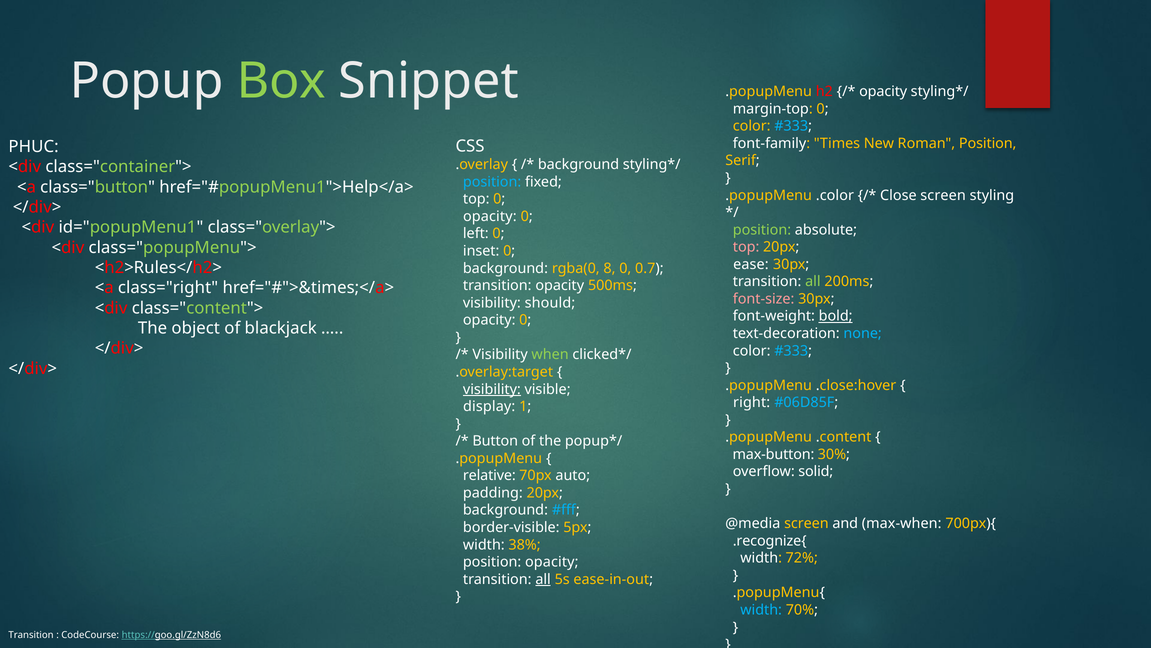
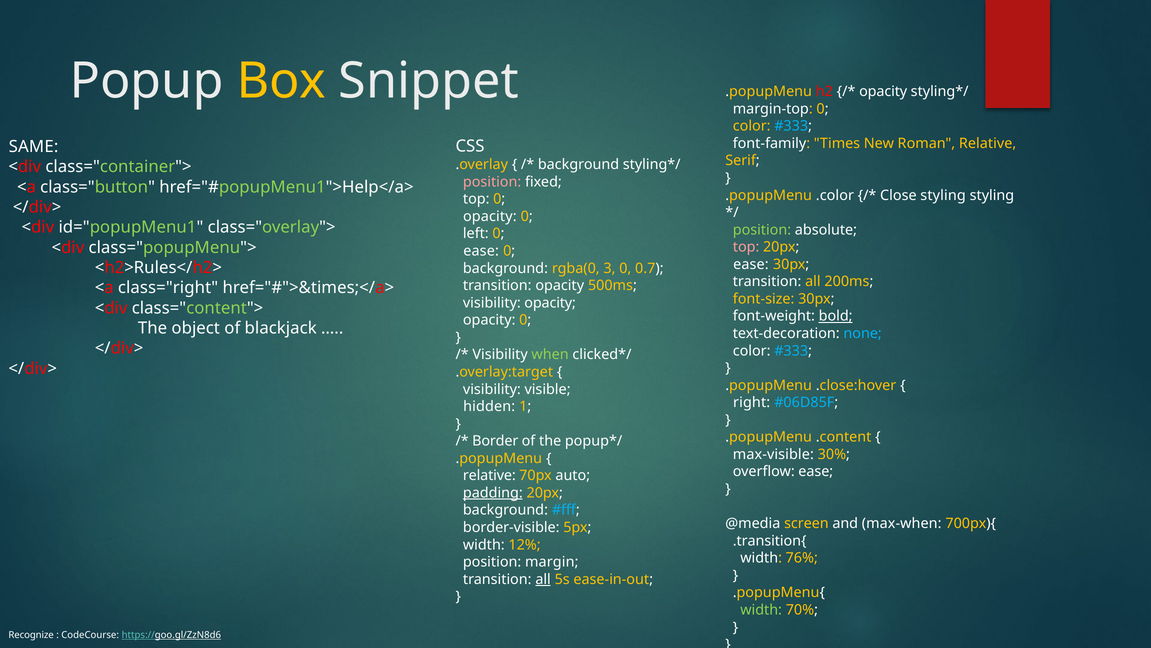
Box colour: light green -> yellow (281, 81)
Roman Position: Position -> Relative (988, 143)
PHUC: PHUC -> SAME (34, 147)
position colour: light blue -> pink (492, 182)
Close screen: screen -> styling (943, 195)
inset: inset -> ease (481, 251)
8: 8 -> 3 (610, 268)
all colour: light green -> yellow (813, 281)
font-size colour: pink -> yellow (764, 299)
visibility should: should -> opacity (550, 303)
visibility underline: present -> none (492, 389)
display: display -> hidden (489, 406)
Button: Button -> Border (495, 441)
max-button: max-button -> max-visible (773, 454)
overflow solid: solid -> ease (816, 471)
padding underline: none -> present (493, 493)
.recognize{: .recognize{ -> .transition{ (770, 540)
38%: 38% -> 12% (525, 544)
72%: 72% -> 76% (802, 558)
position opacity: opacity -> margin (552, 562)
width colour: light blue -> light green (761, 609)
Transition: Transition -> Recognize (31, 635)
